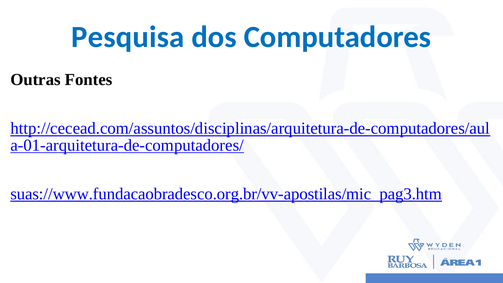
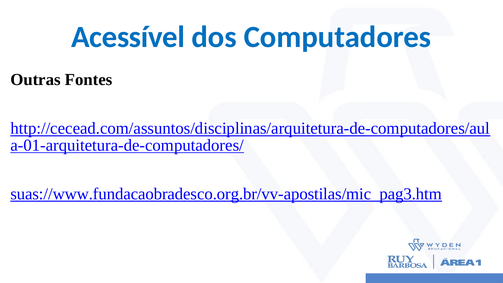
Pesquisa: Pesquisa -> Acessível (128, 37)
